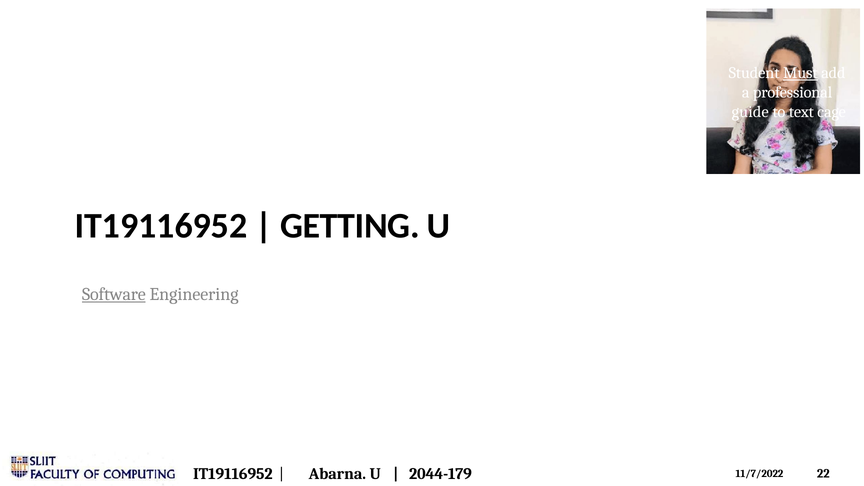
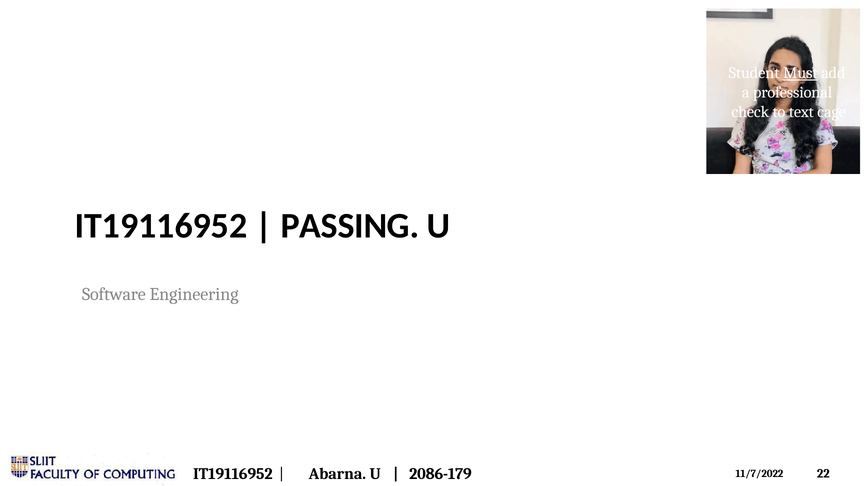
guide: guide -> check (750, 112)
GETTING: GETTING -> PASSING (350, 226)
Software underline: present -> none (114, 294)
2044-179: 2044-179 -> 2086-179 (440, 474)
